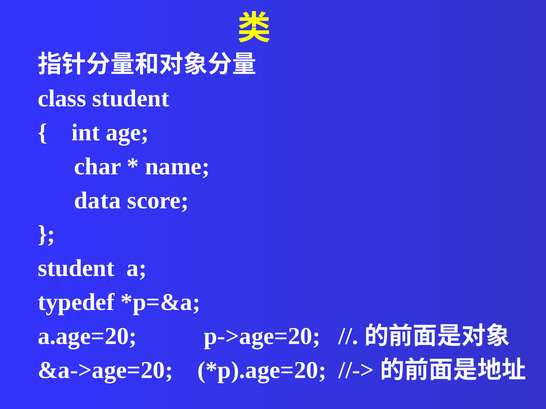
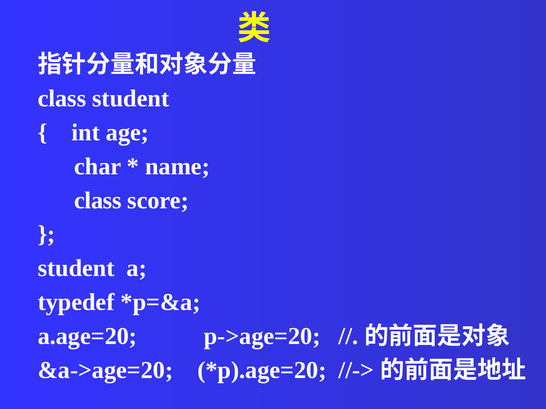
data: data -> class (98, 201)
